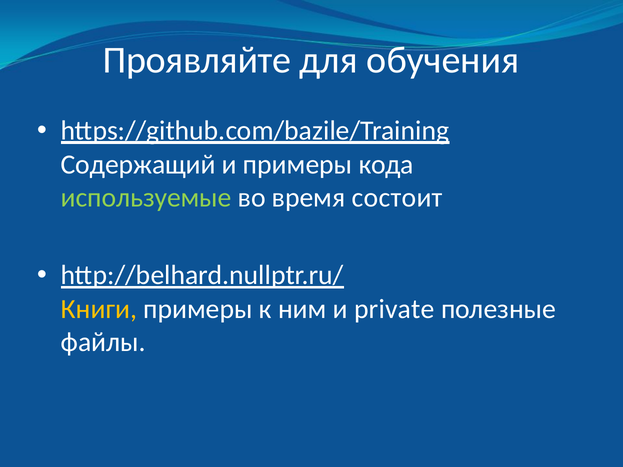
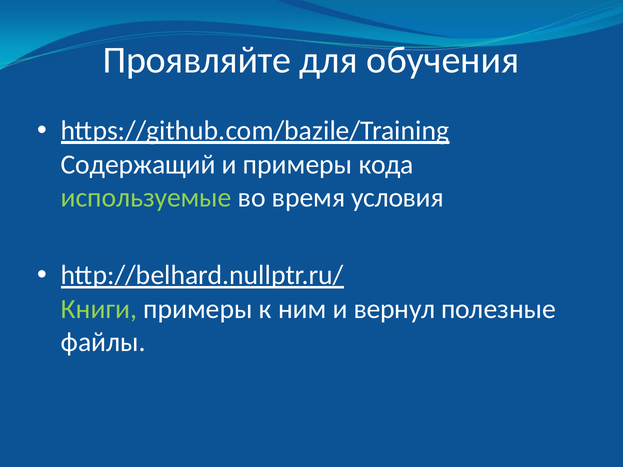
состоит: состоит -> условия (397, 198)
Книги colour: yellow -> light green (99, 309)
private: private -> вернул (395, 309)
